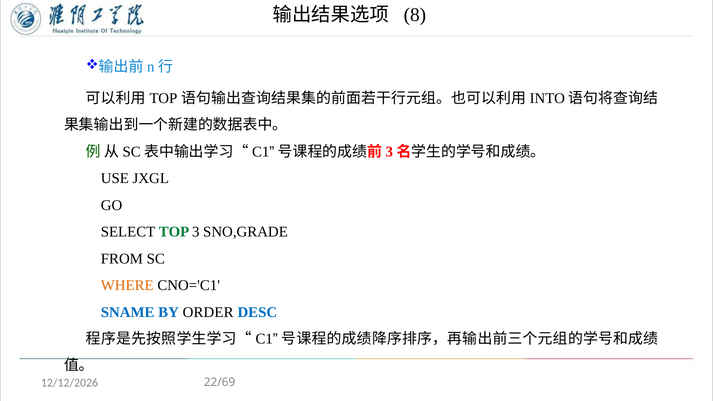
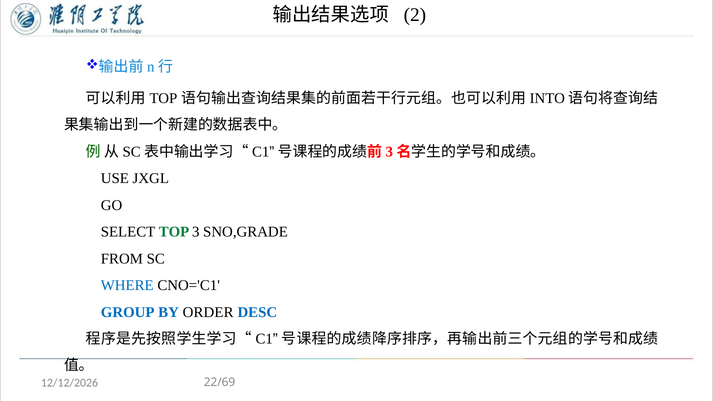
8: 8 -> 2 (415, 15)
WHERE colour: orange -> blue (127, 285)
SNAME: SNAME -> GROUP (128, 312)
